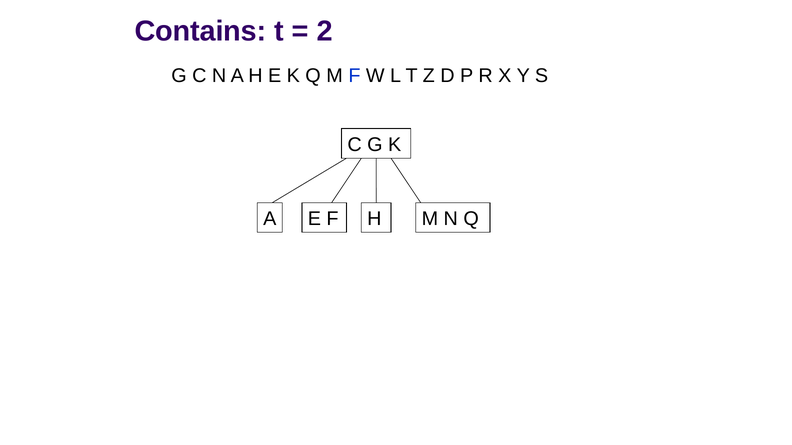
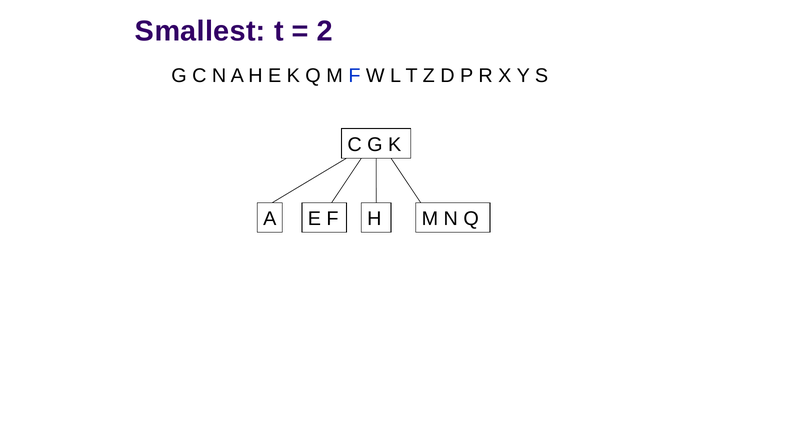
Contains: Contains -> Smallest (200, 31)
